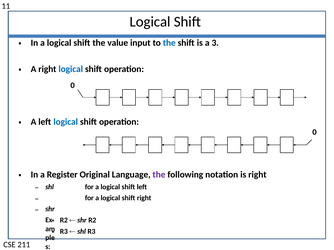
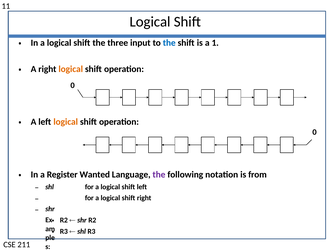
value: value -> three (118, 43)
3: 3 -> 1 (215, 43)
logical colour: blue -> orange (71, 69)
logical colour: blue -> orange (66, 122)
Original: Original -> Wanted (95, 175)
is right: right -> from (258, 175)
